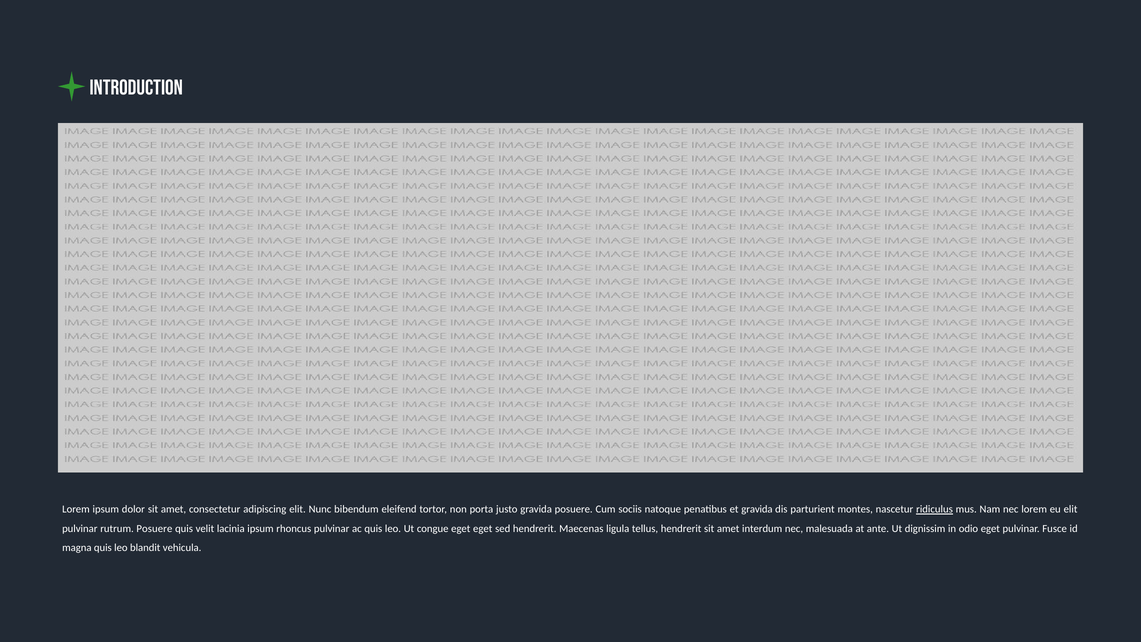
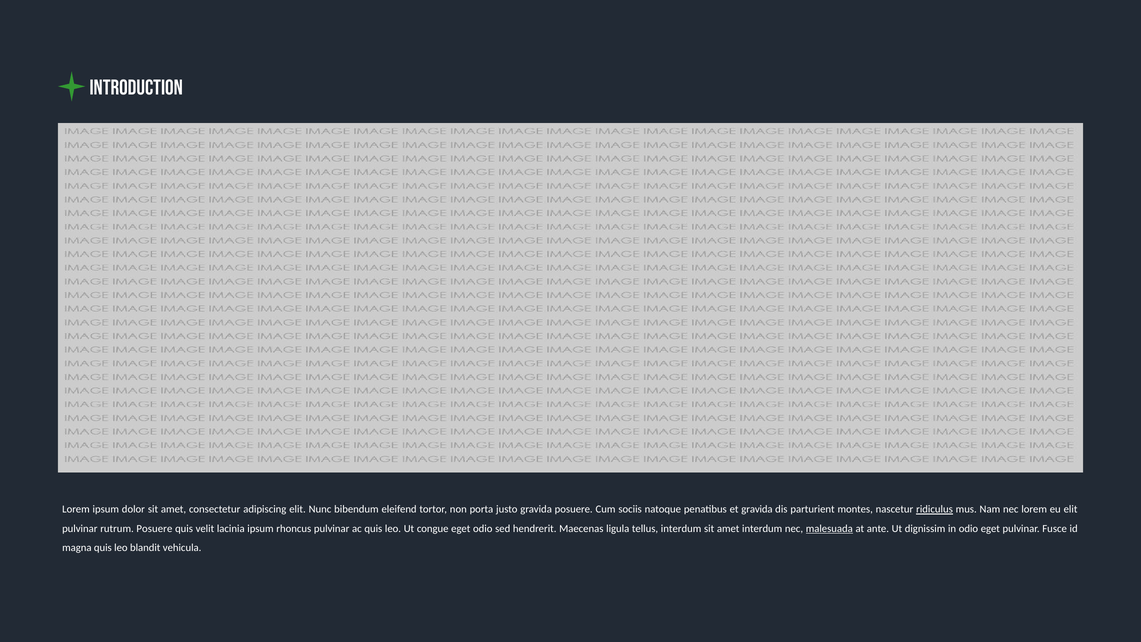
eget eget: eget -> odio (483, 528)
tellus hendrerit: hendrerit -> interdum (681, 528)
malesuada underline: none -> present (829, 528)
